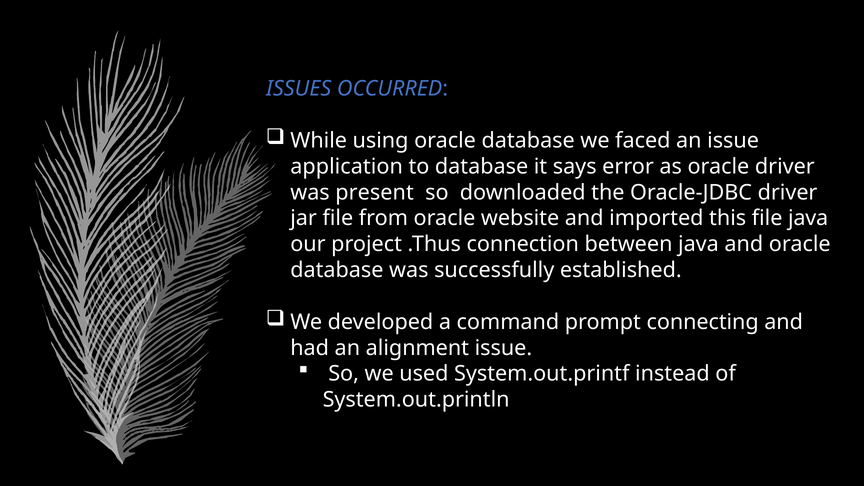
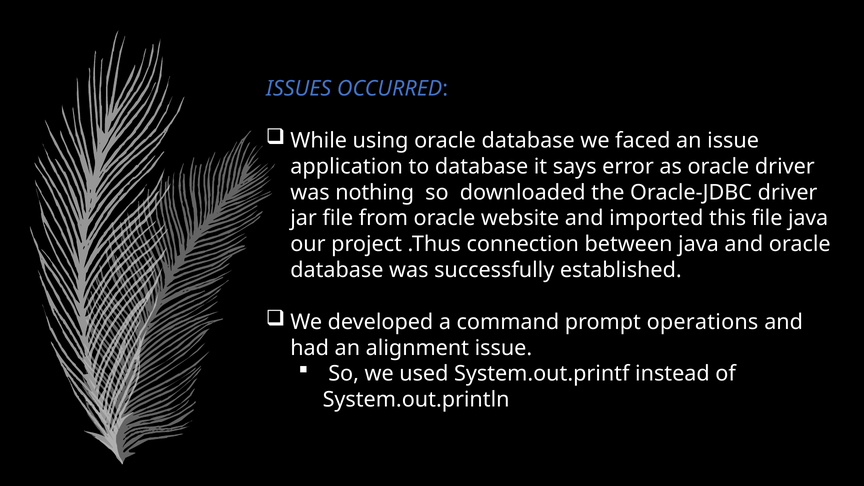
present: present -> nothing (375, 192)
connecting: connecting -> operations (702, 322)
